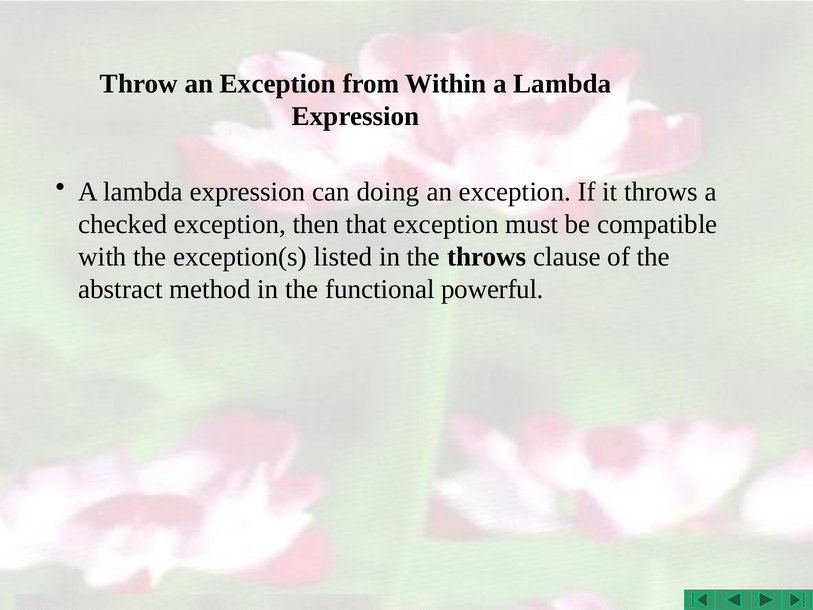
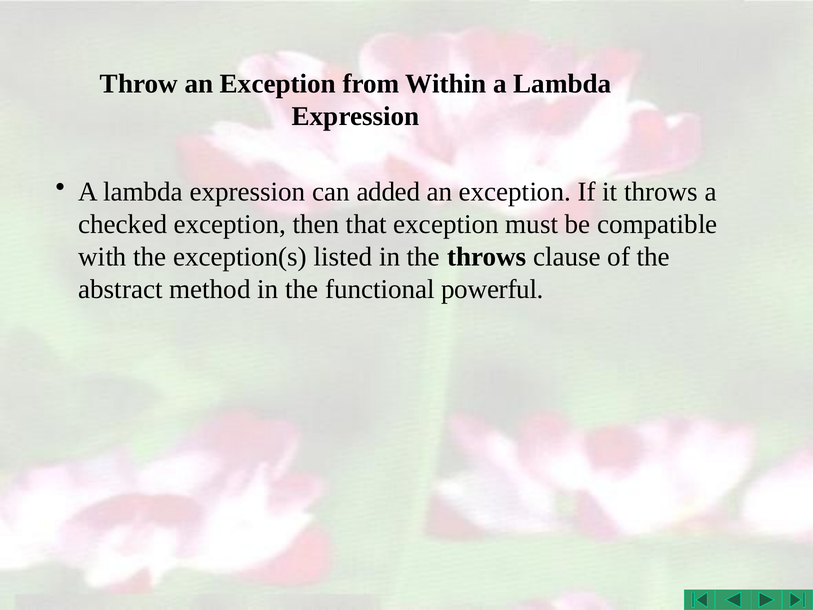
doing: doing -> added (388, 192)
